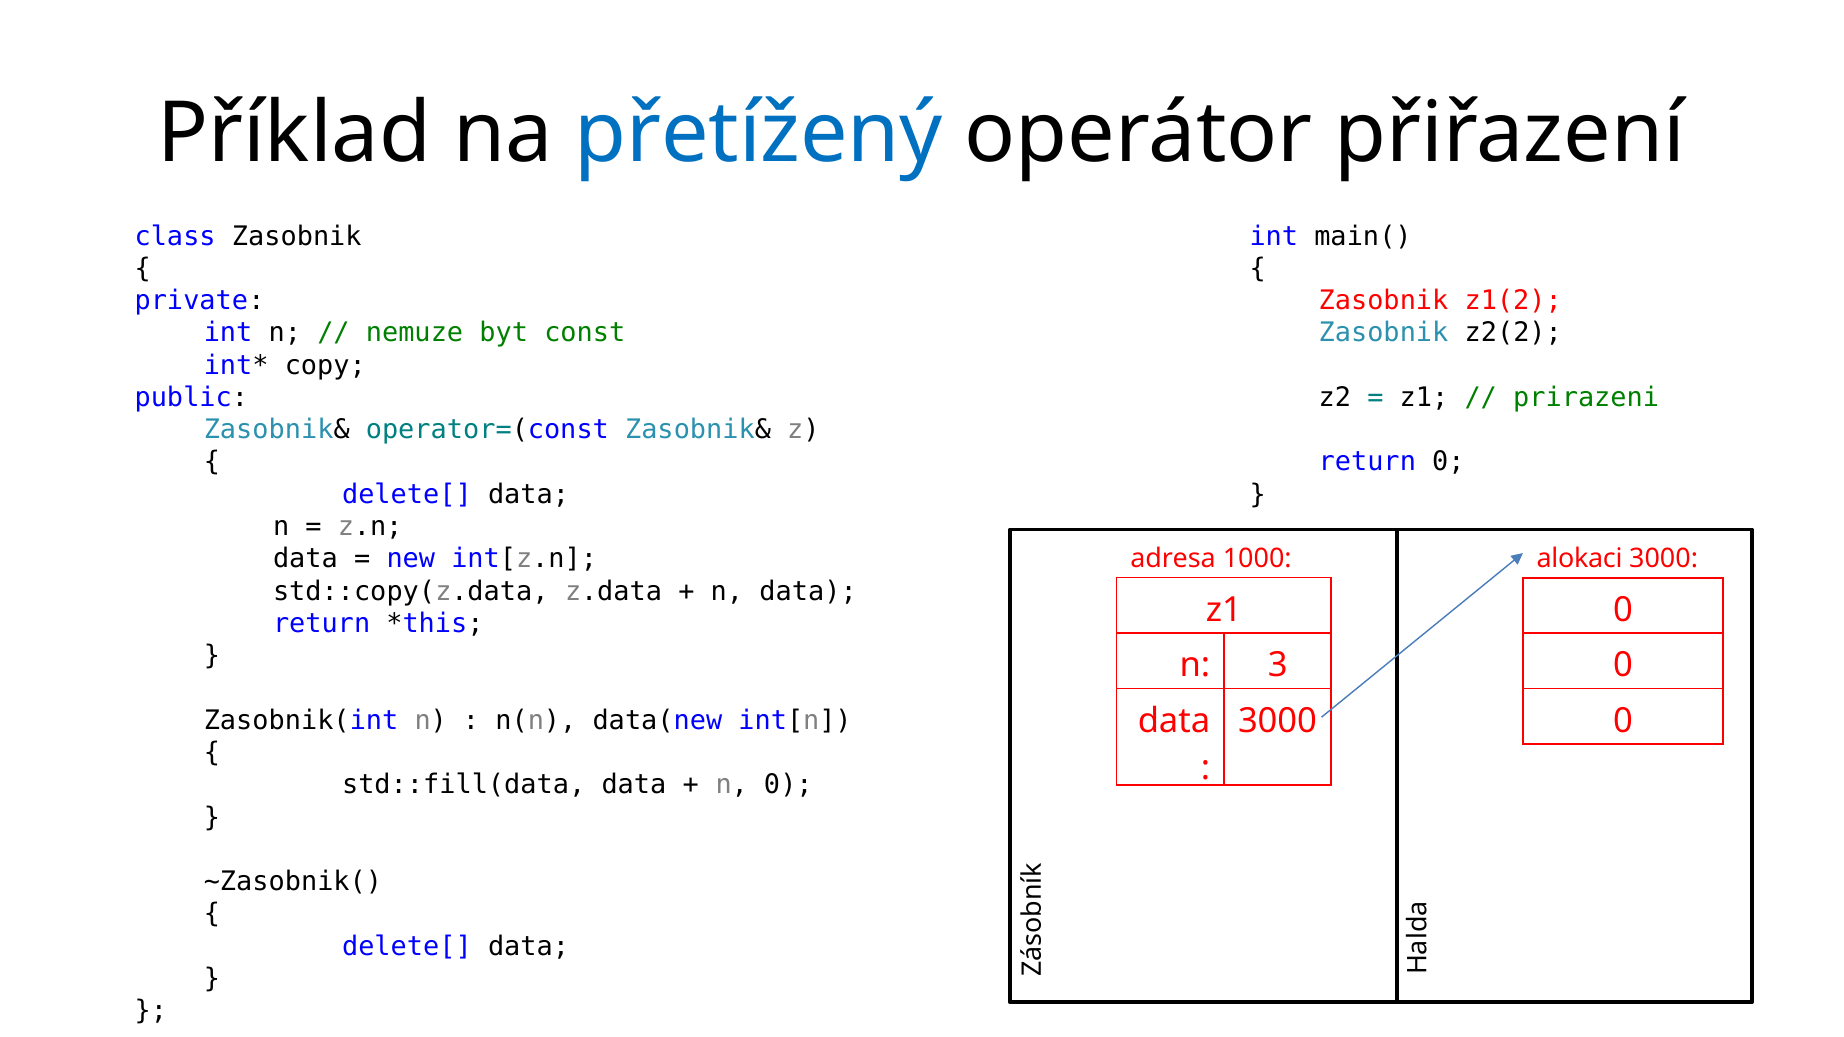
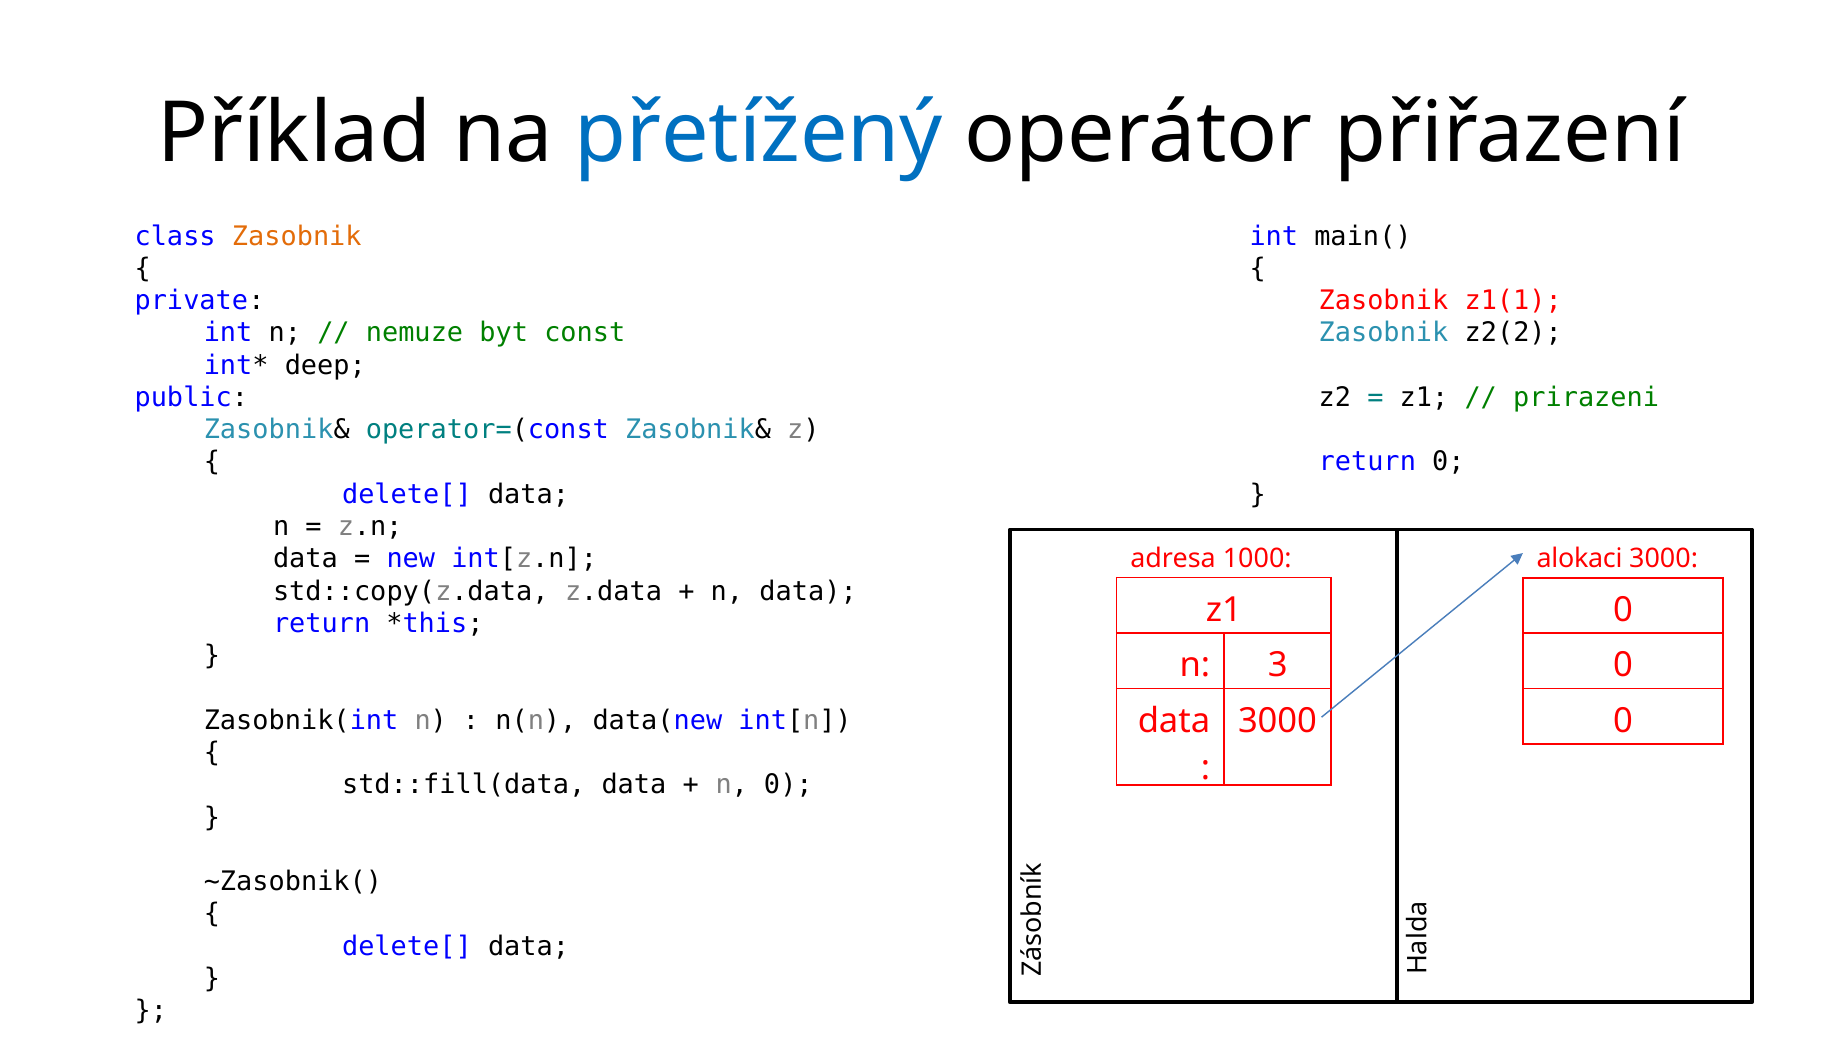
Zasobnik colour: black -> orange (297, 236)
z1(2: z1(2 -> z1(1 (1513, 301)
copy: copy -> deep (325, 365)
